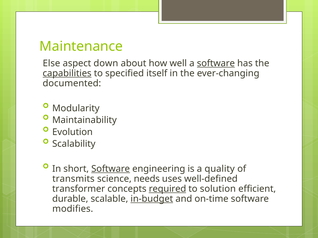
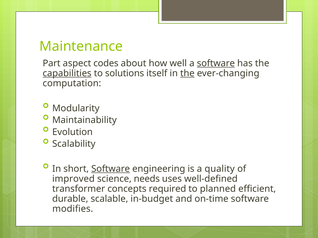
Else: Else -> Part (52, 63)
down: down -> codes (106, 63)
specified: specified -> solutions (125, 73)
the underline: none -> present (187, 73)
documented: documented -> computation (72, 83)
transmits: transmits -> improved (73, 179)
required underline: present -> none (168, 189)
solution: solution -> planned (218, 189)
in-budget underline: present -> none (152, 199)
